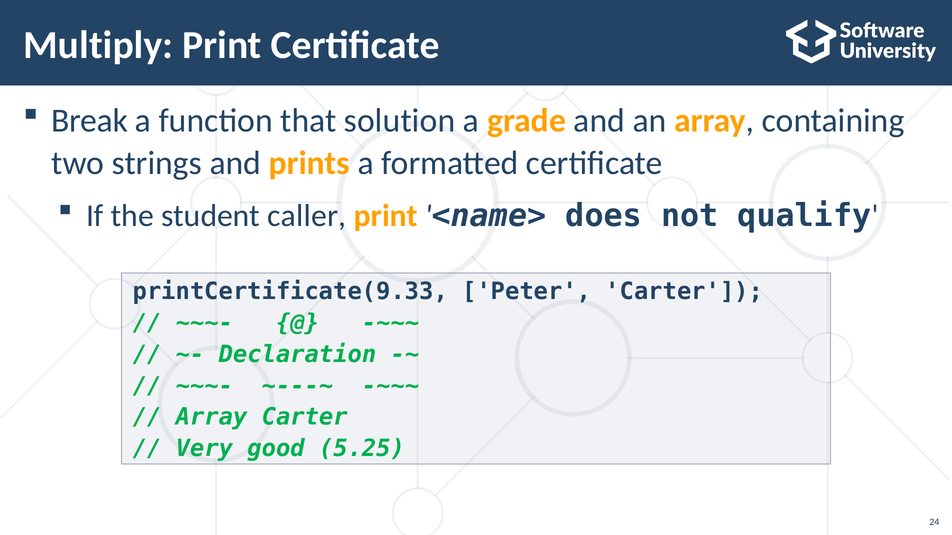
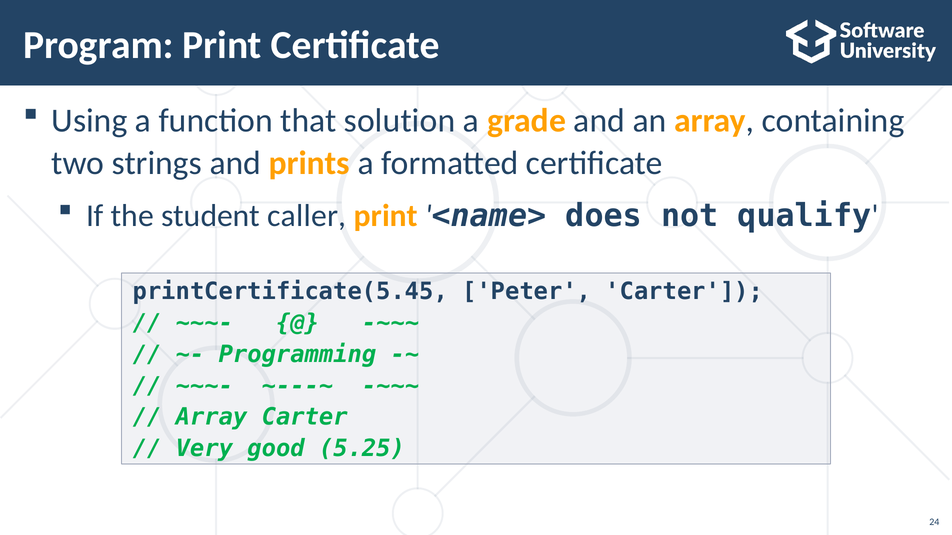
Multiply: Multiply -> Program (98, 45)
Break: Break -> Using (89, 121)
printCertificate(9.33: printCertificate(9.33 -> printCertificate(5.45 (290, 292)
Declaration: Declaration -> Programming (297, 355)
